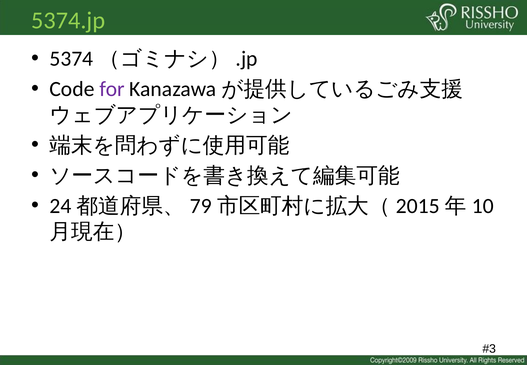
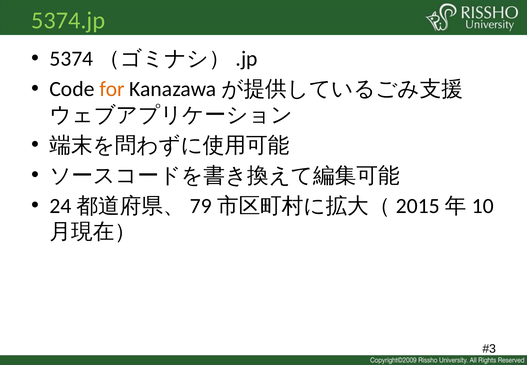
for colour: purple -> orange (112, 89)
